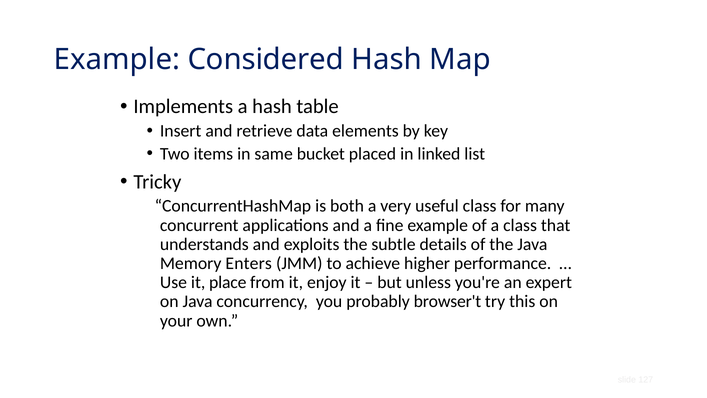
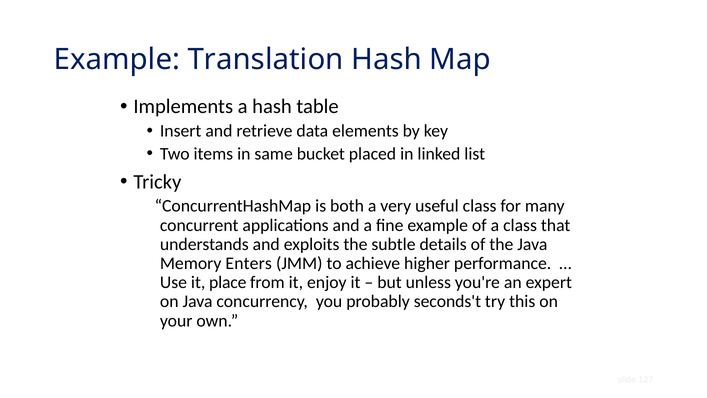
Considered: Considered -> Translation (266, 59)
browser't: browser't -> seconds't (447, 301)
